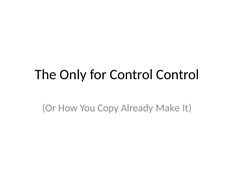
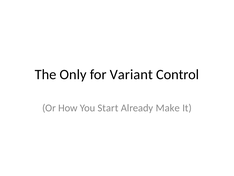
for Control: Control -> Variant (131, 74)
Copy: Copy -> Start (108, 108)
